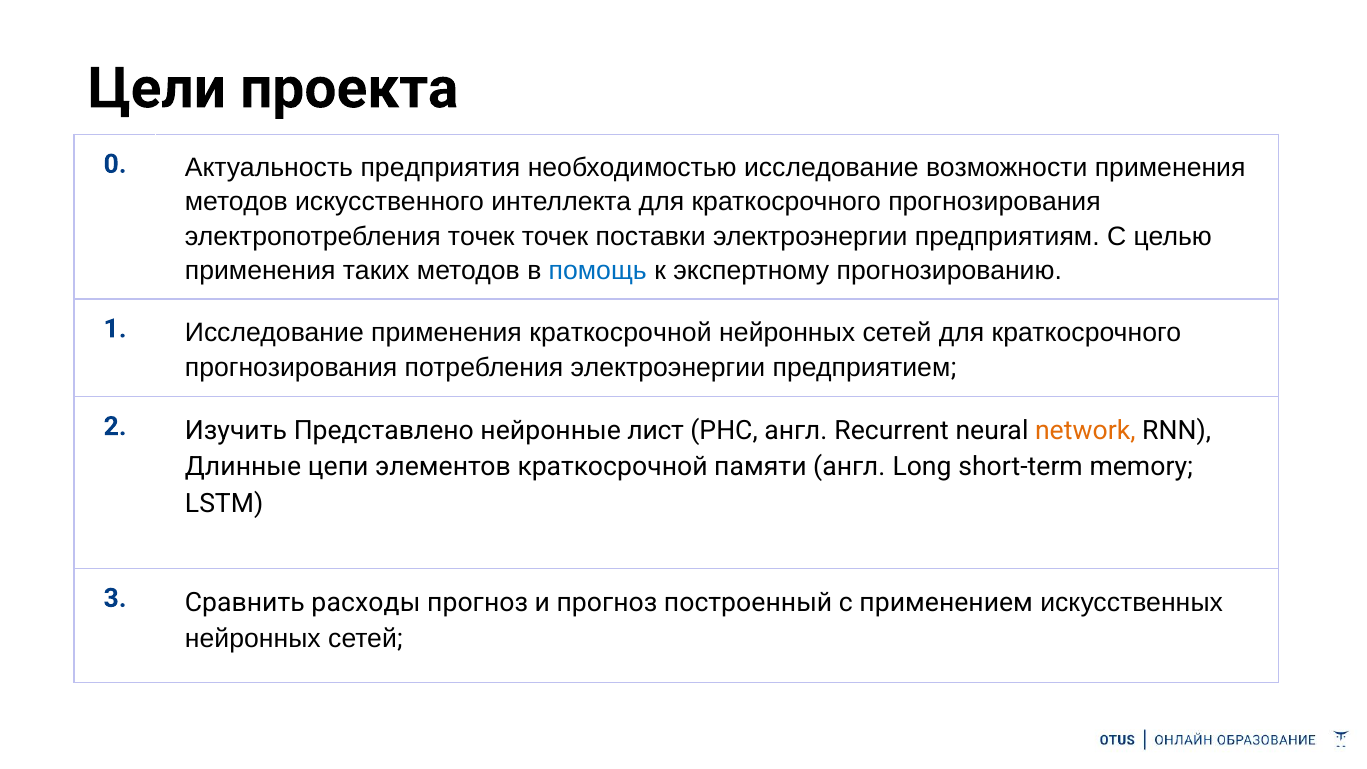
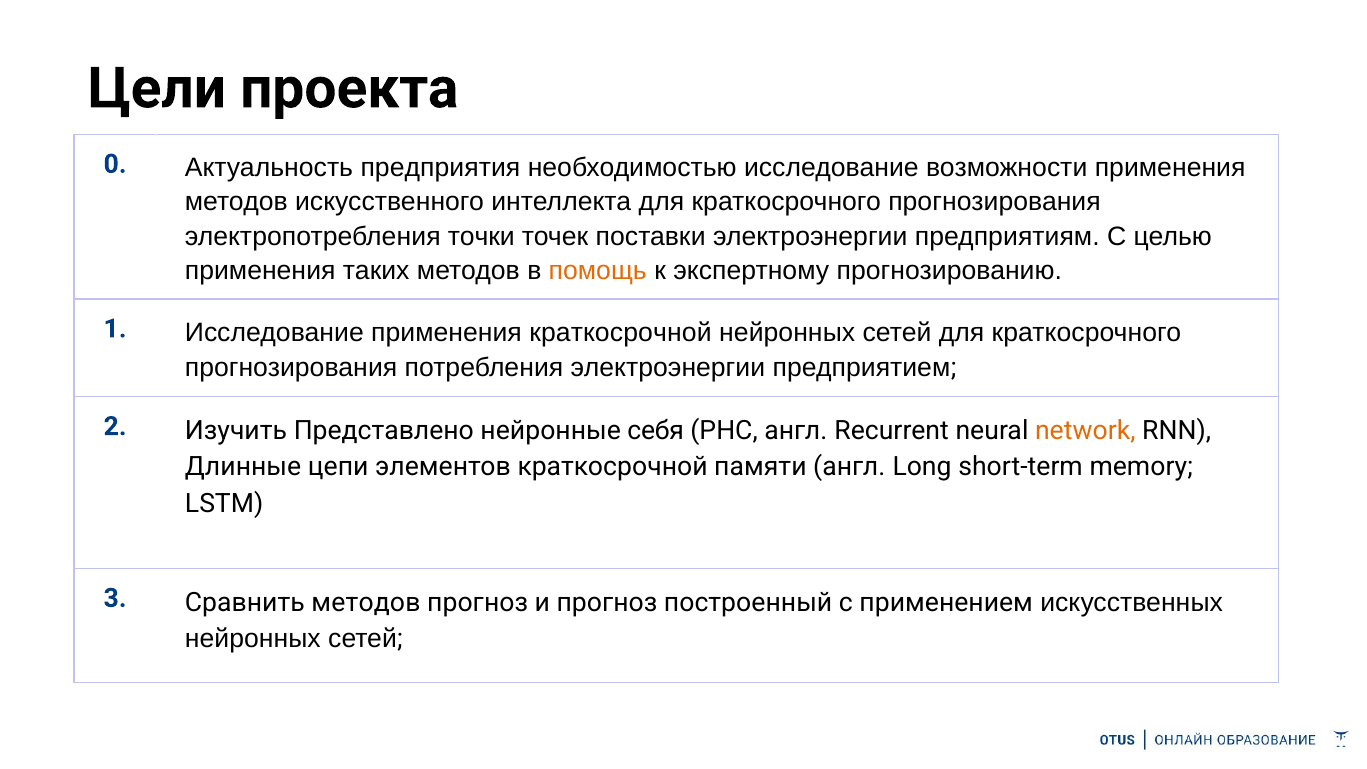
электропотребления точек: точек -> точки (481, 236)
помощь colour: blue -> orange (598, 271)
лист: лист -> себя (656, 431)
Сравнить расходы: расходы -> методов (366, 603)
